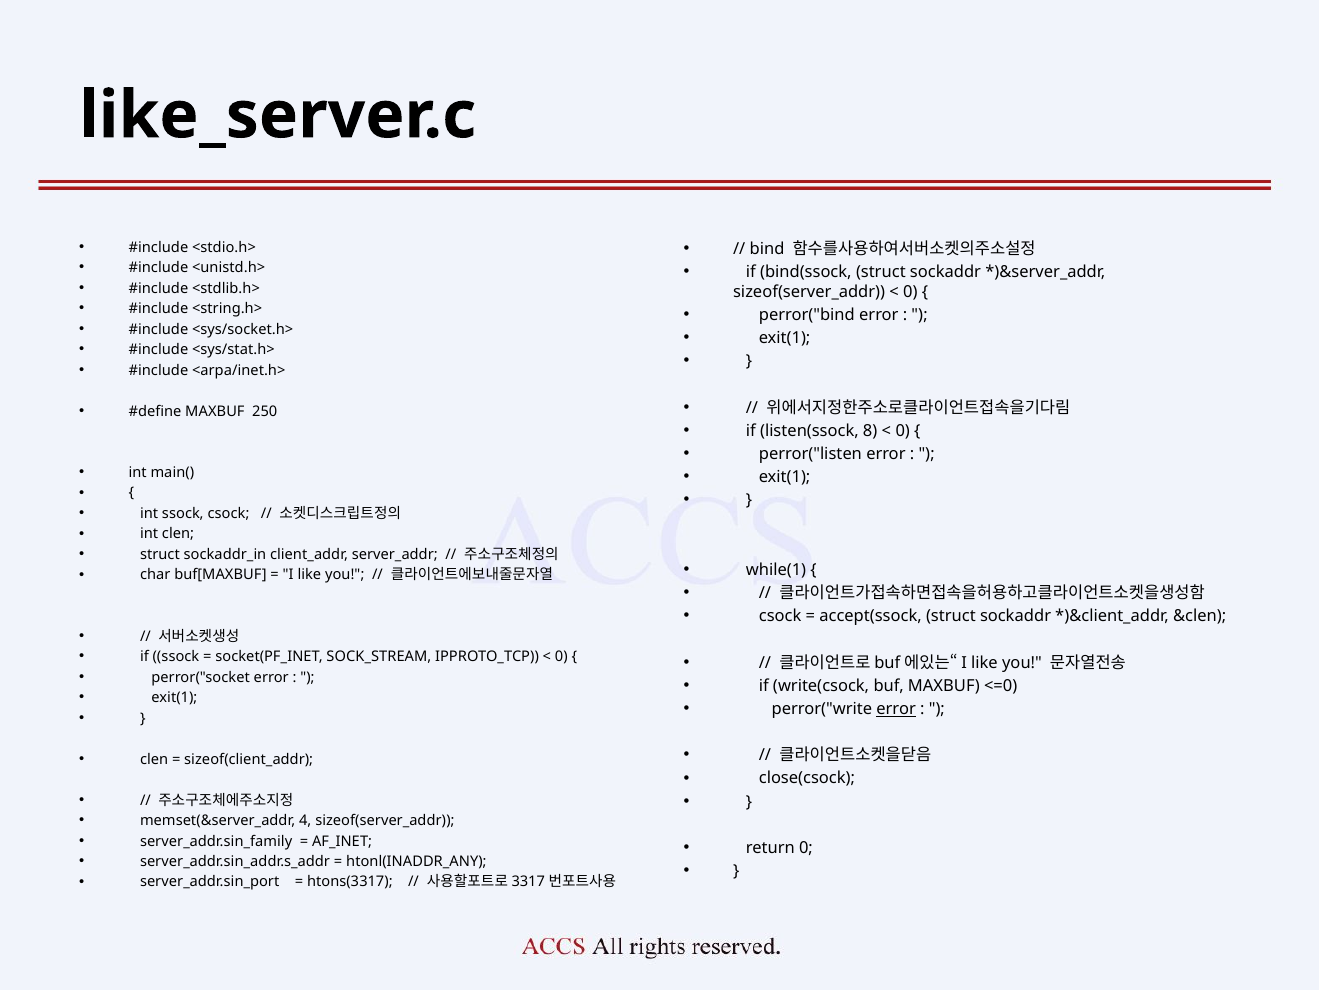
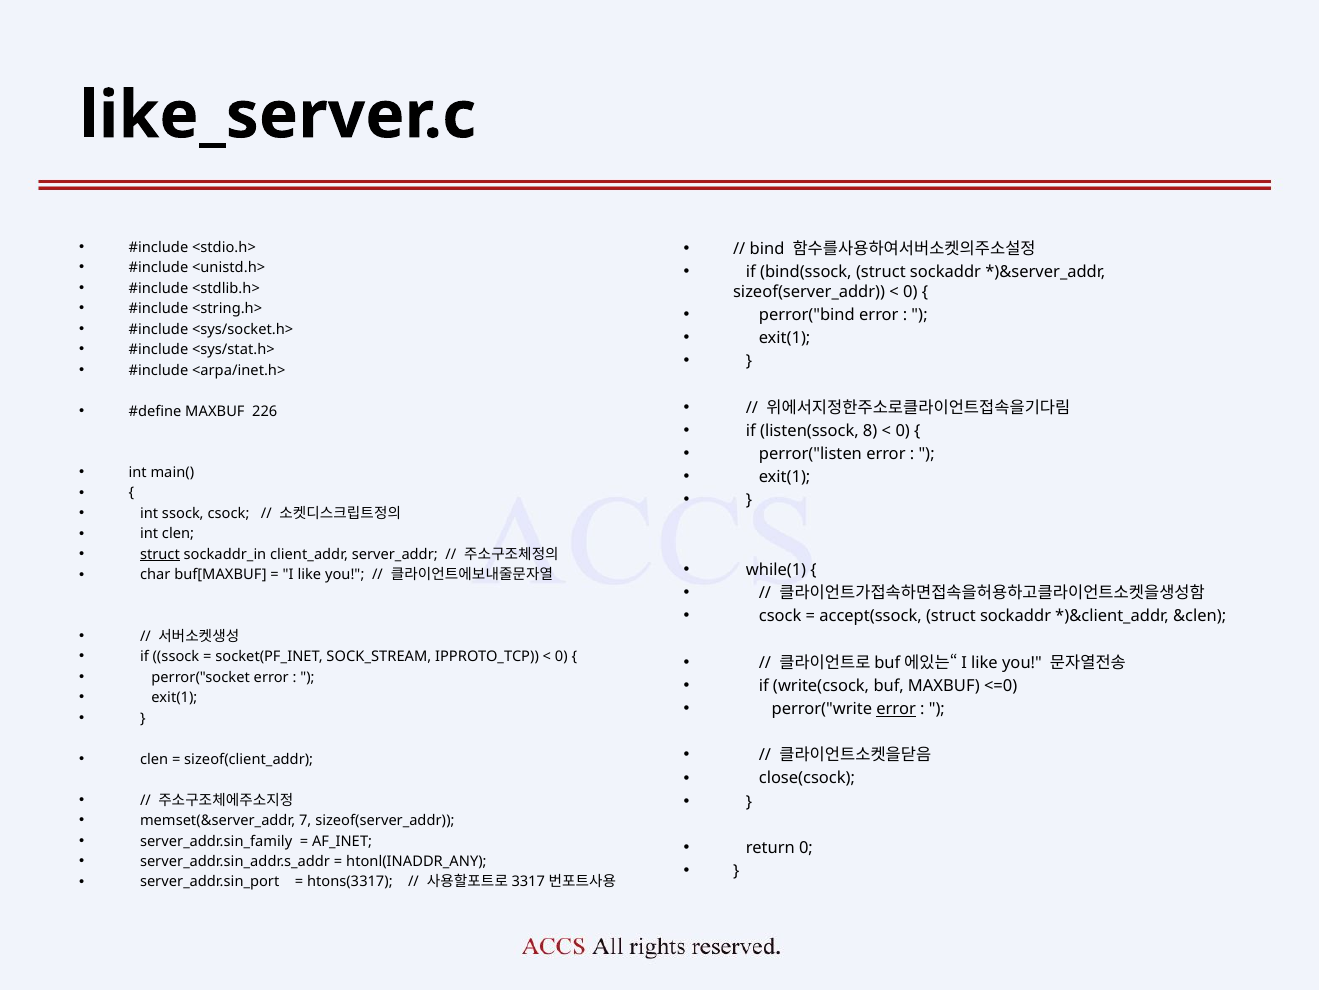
250: 250 -> 226 (265, 411)
struct underline: none -> present (160, 554)
4: 4 -> 7 (305, 820)
